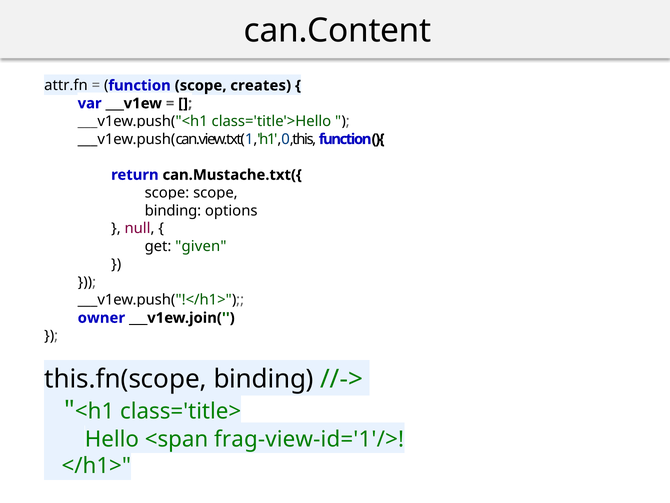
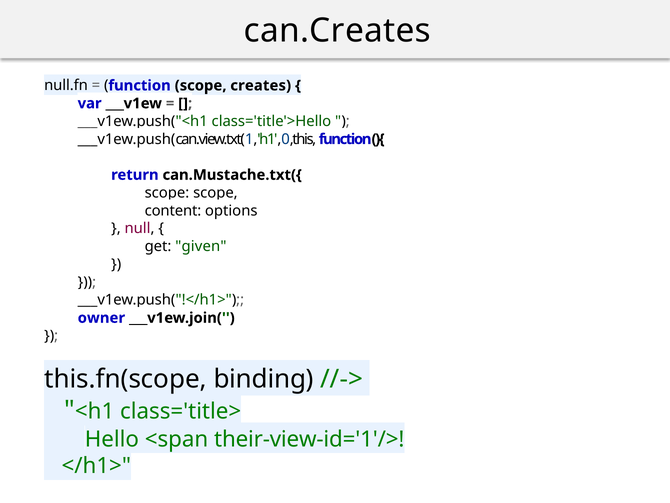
can.Content: can.Content -> can.Creates (337, 31)
attr.fn: attr.fn -> null.fn (66, 85)
binding: binding -> content (173, 210)
frag-view-id='1'/>: frag-view-id='1'/> -> their-view-id='1'/> (309, 439)
